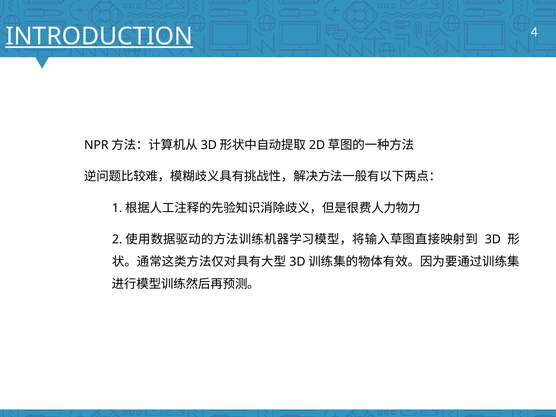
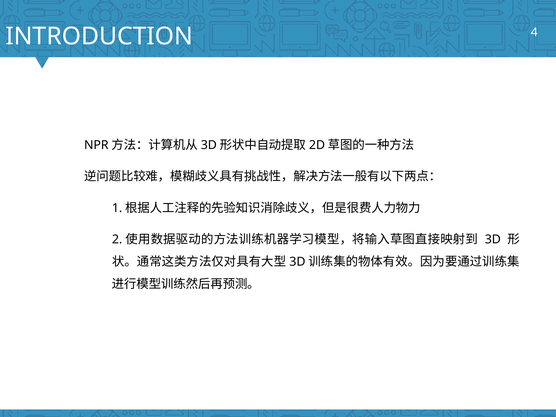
INTRODUCTION underline: present -> none (99, 36)
